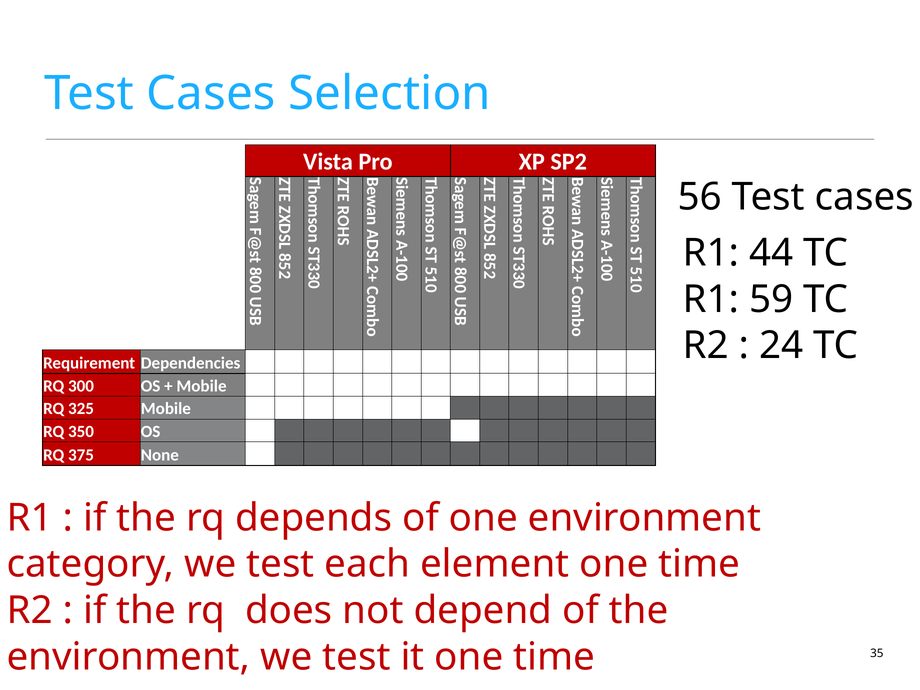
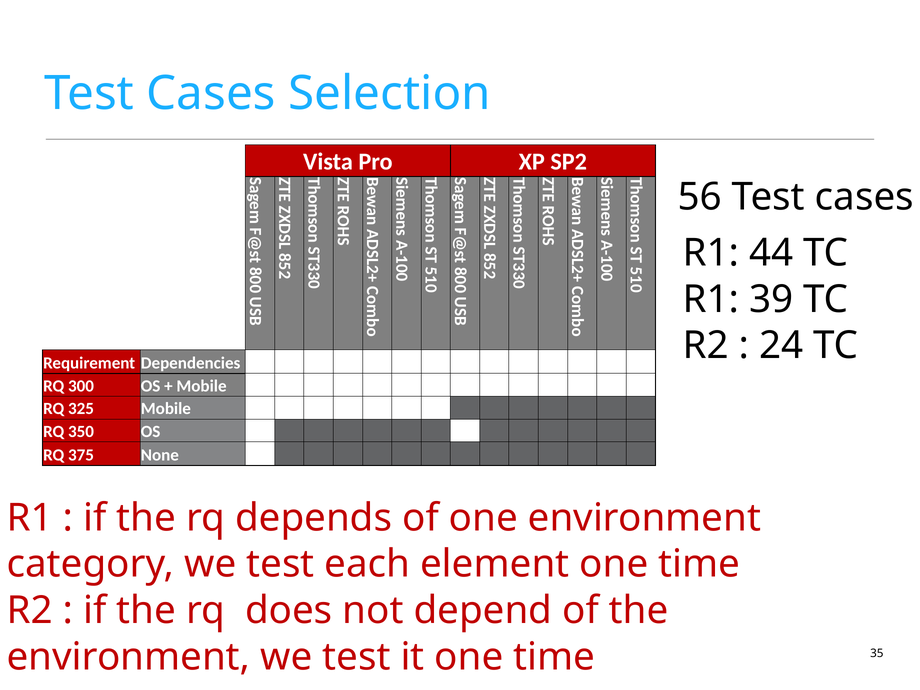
59: 59 -> 39 (771, 299)
